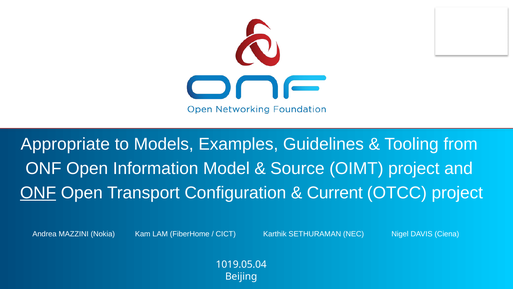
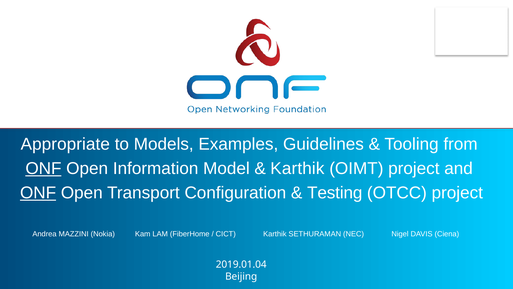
ONF underline: none -> present (43, 168)
Source: Source -> Karthik (297, 168)
Current: Current -> Testing (335, 193)
1019.05.04: 1019.05.04 -> 2019.01.04 (241, 264)
